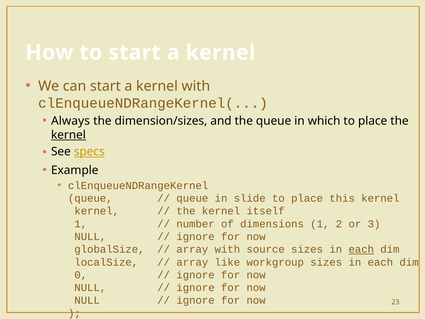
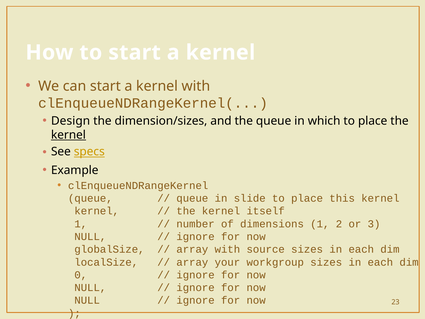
Always: Always -> Design (71, 121)
each underline: present -> none (361, 249)
like: like -> your (227, 262)
